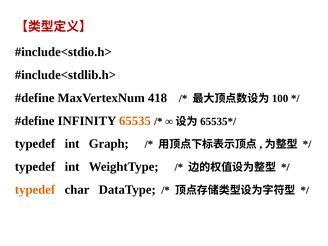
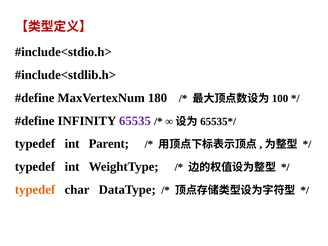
418: 418 -> 180 (158, 98)
65535 colour: orange -> purple (135, 121)
Graph: Graph -> Parent (109, 144)
